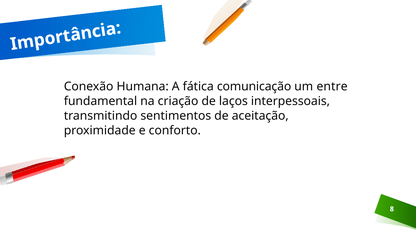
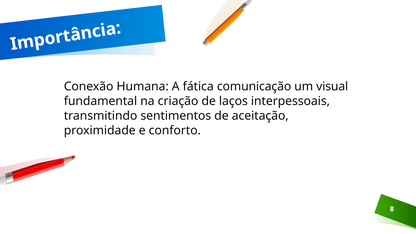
entre: entre -> visual (332, 87)
